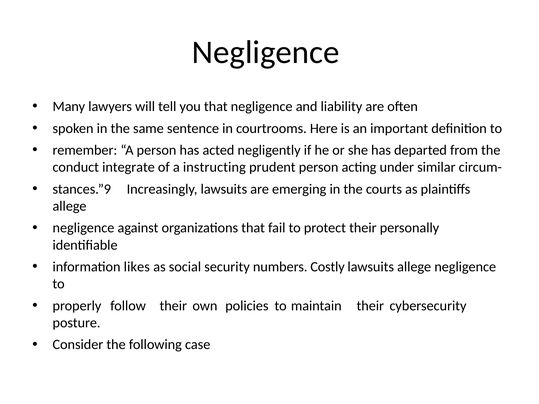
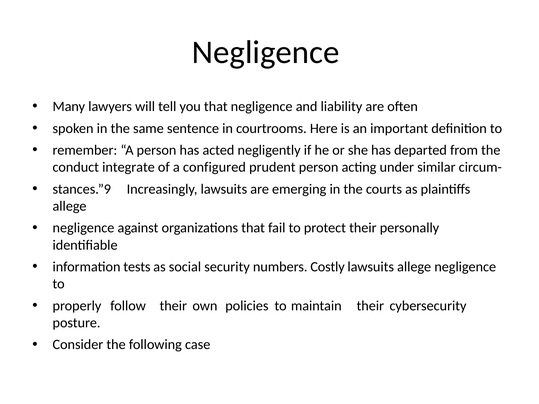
instructing: instructing -> configured (214, 167)
likes: likes -> tests (137, 267)
